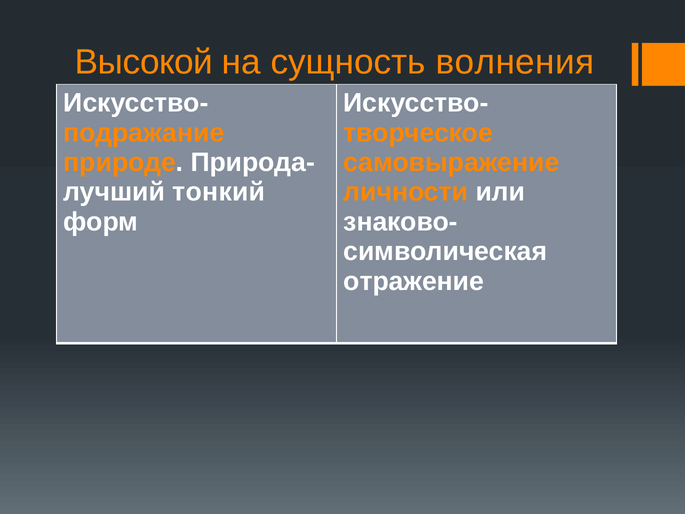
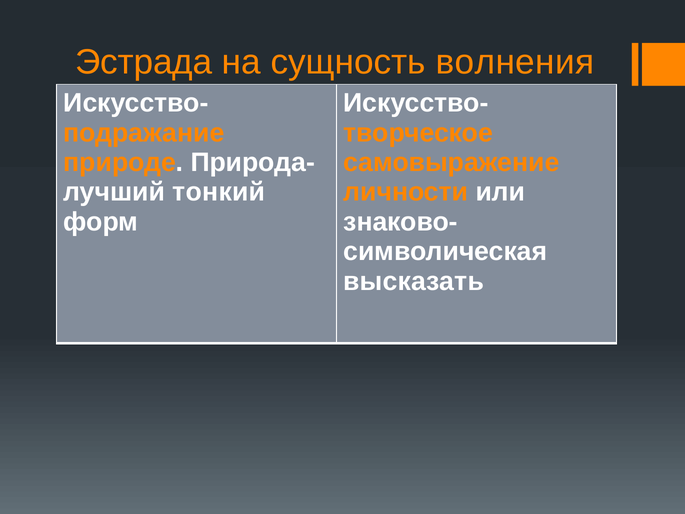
Высокой: Высокой -> Эстрада (144, 62)
отражение: отражение -> высказать (414, 281)
